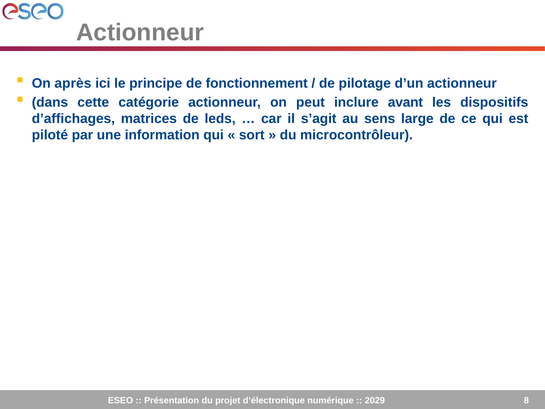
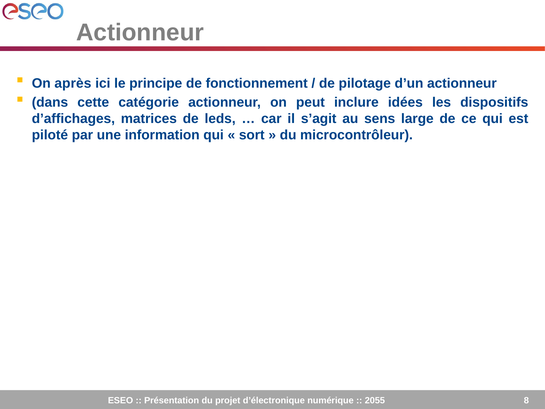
avant: avant -> idées (405, 102)
2029: 2029 -> 2055 (375, 400)
